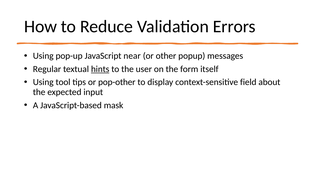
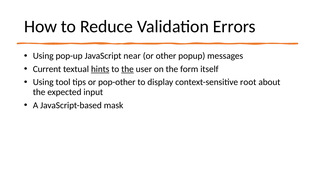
Regular: Regular -> Current (47, 69)
the underline: none -> present (127, 69)
field: field -> root (248, 82)
